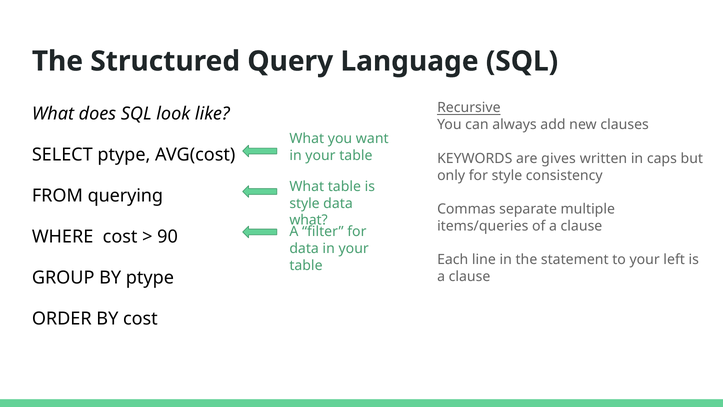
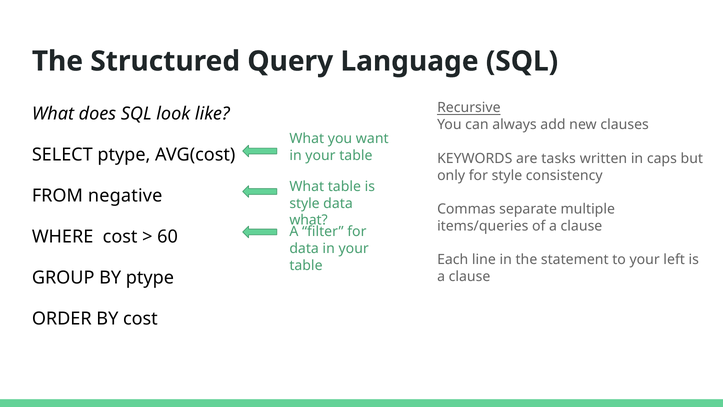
gives: gives -> tasks (559, 158)
querying: querying -> negative (125, 196)
90: 90 -> 60 (168, 237)
